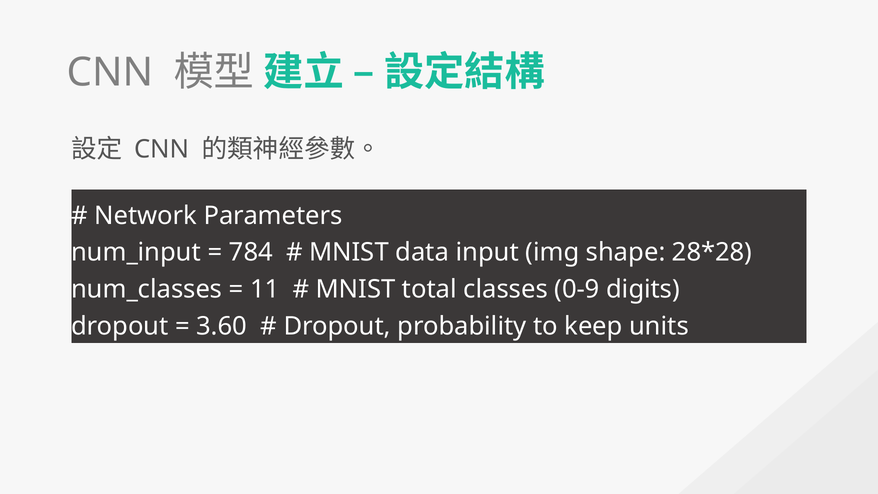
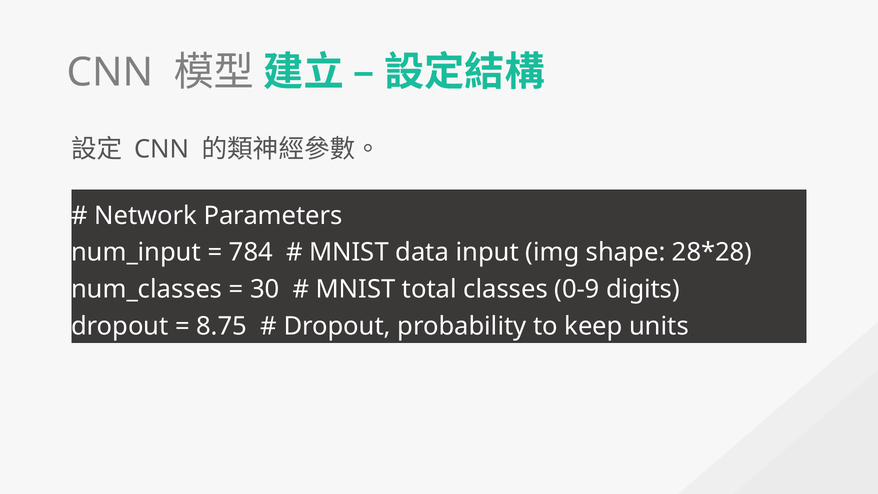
11: 11 -> 30 (265, 289)
3.60: 3.60 -> 8.75 (222, 326)
